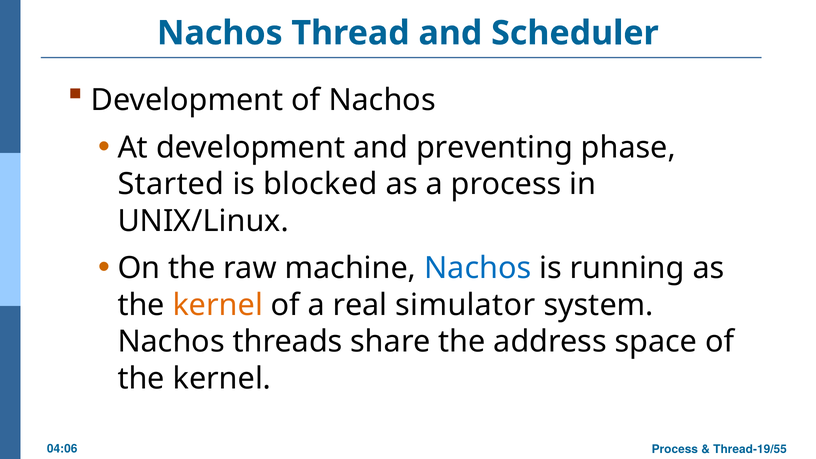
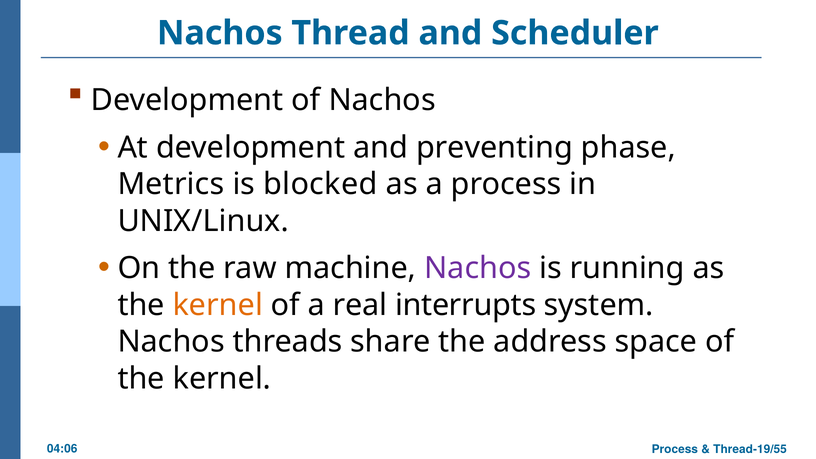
Started: Started -> Metrics (171, 184)
Nachos colour: blue -> purple (478, 268)
simulator: simulator -> interrupts (466, 305)
